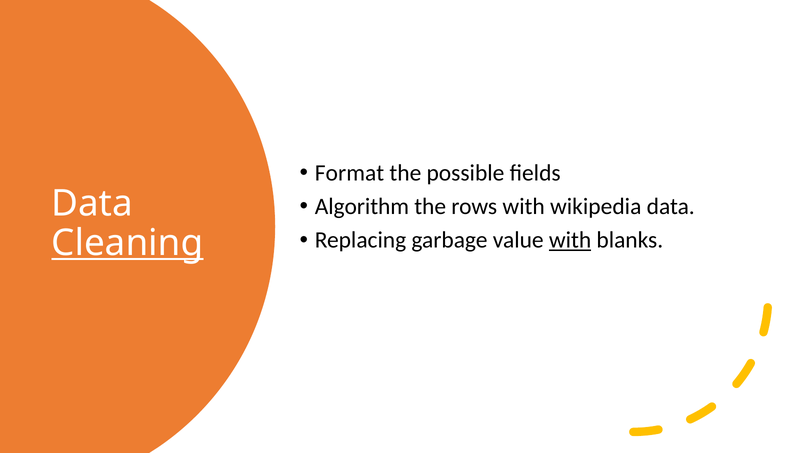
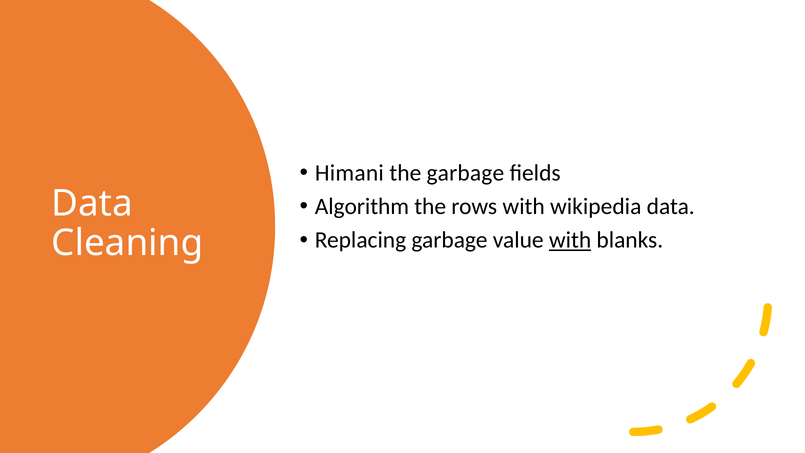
Format: Format -> Himani (349, 173)
the possible: possible -> garbage (465, 173)
Cleaning underline: present -> none (127, 243)
